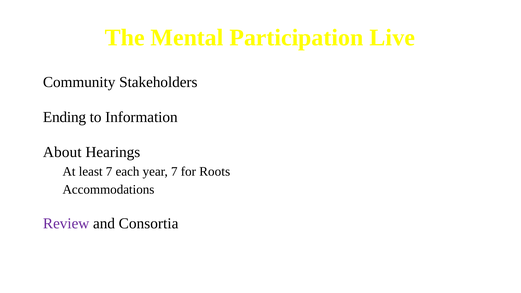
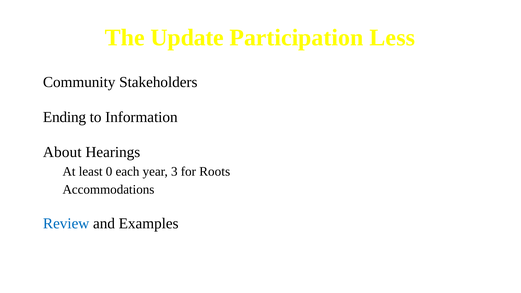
Mental: Mental -> Update (187, 37)
Live: Live -> Less (392, 37)
least 7: 7 -> 0 (109, 171)
year 7: 7 -> 3 (174, 171)
Review colour: purple -> blue (66, 223)
Consortia: Consortia -> Examples (149, 223)
